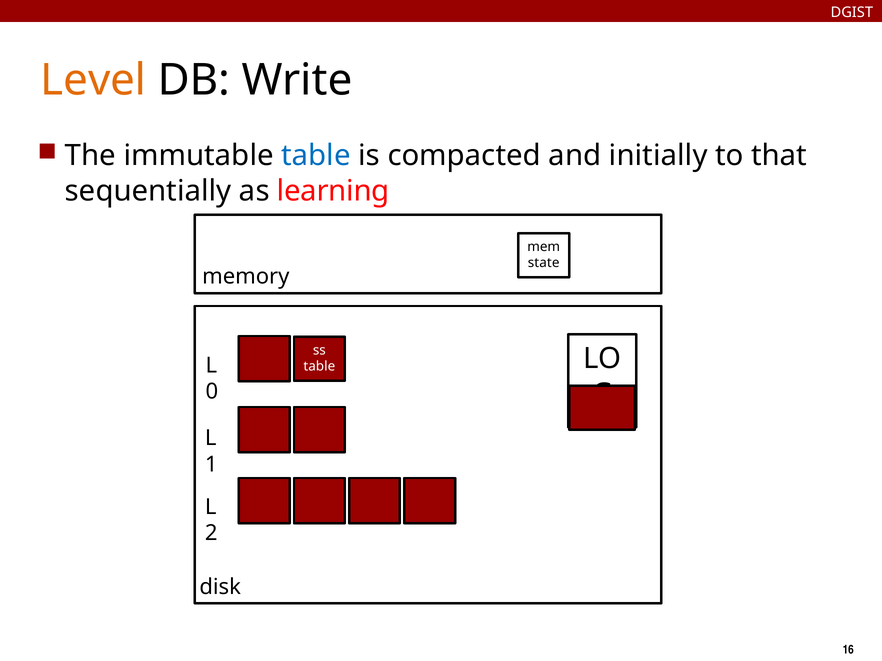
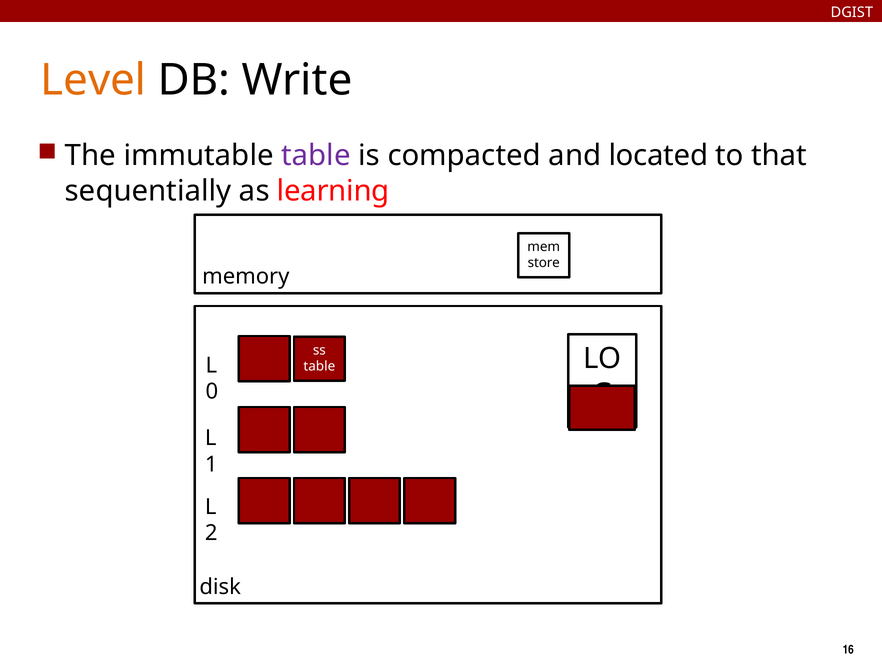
table colour: blue -> purple (316, 156)
initially: initially -> located (658, 156)
state: state -> store (544, 263)
